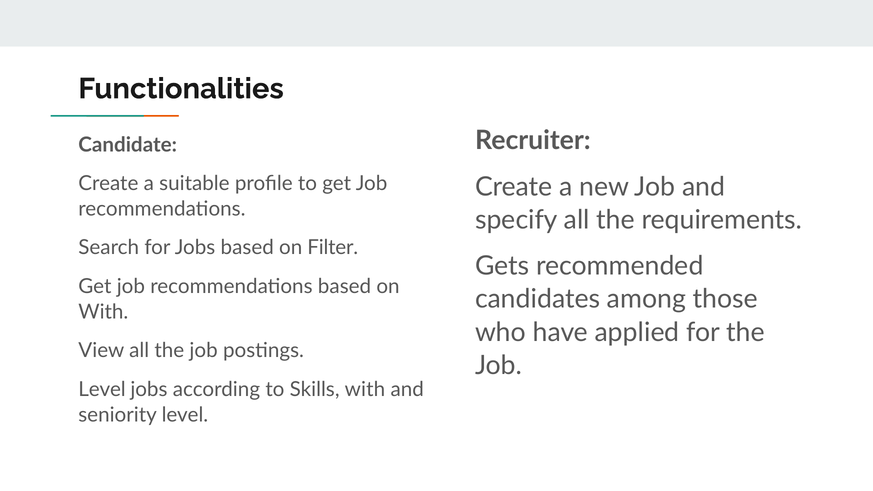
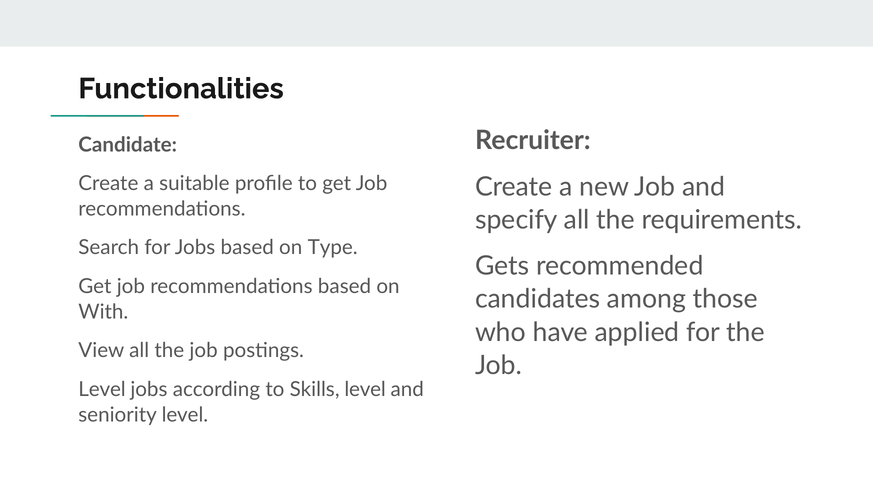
Filter: Filter -> Type (333, 248)
Skills with: with -> level (365, 389)
